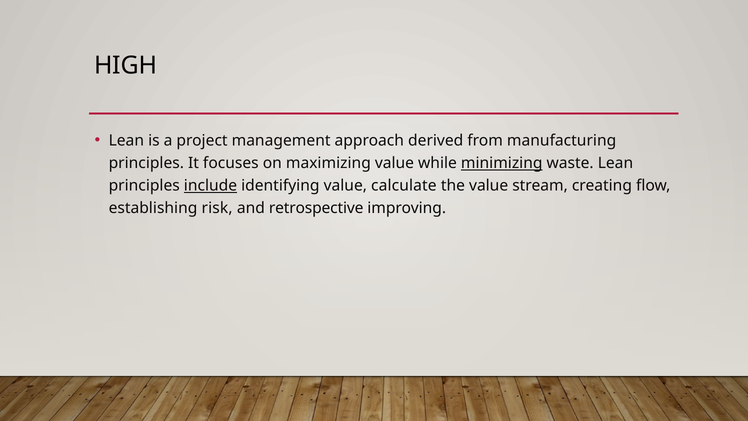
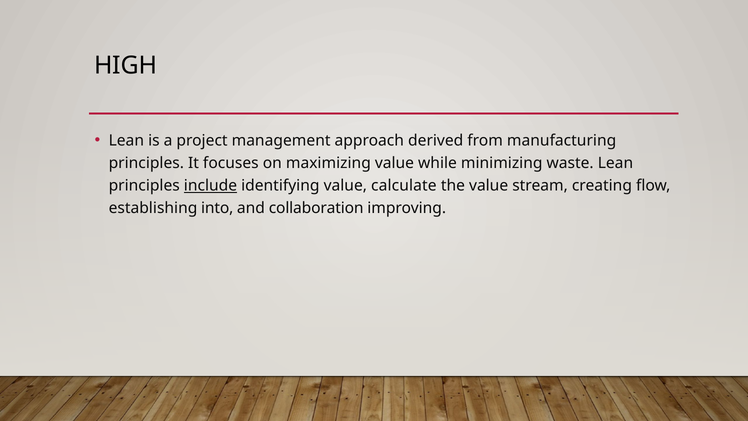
minimizing underline: present -> none (502, 163)
risk: risk -> into (217, 208)
retrospective: retrospective -> collaboration (316, 208)
